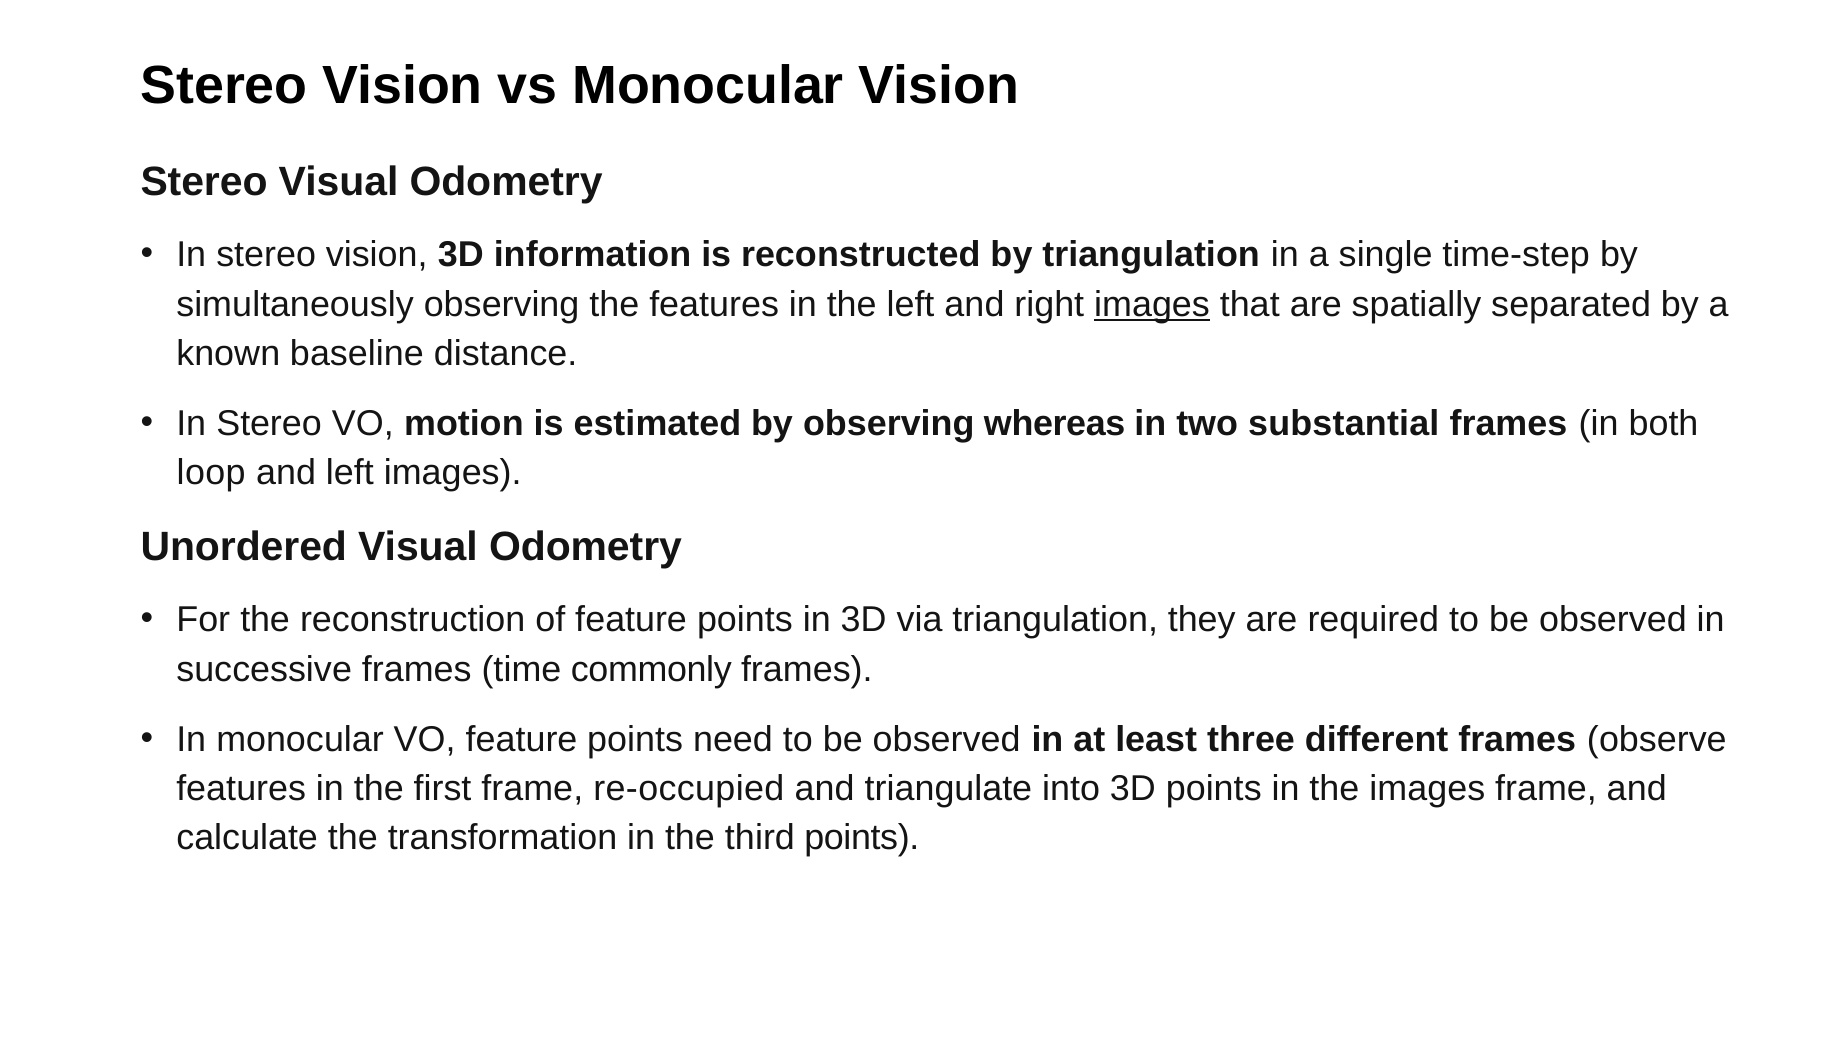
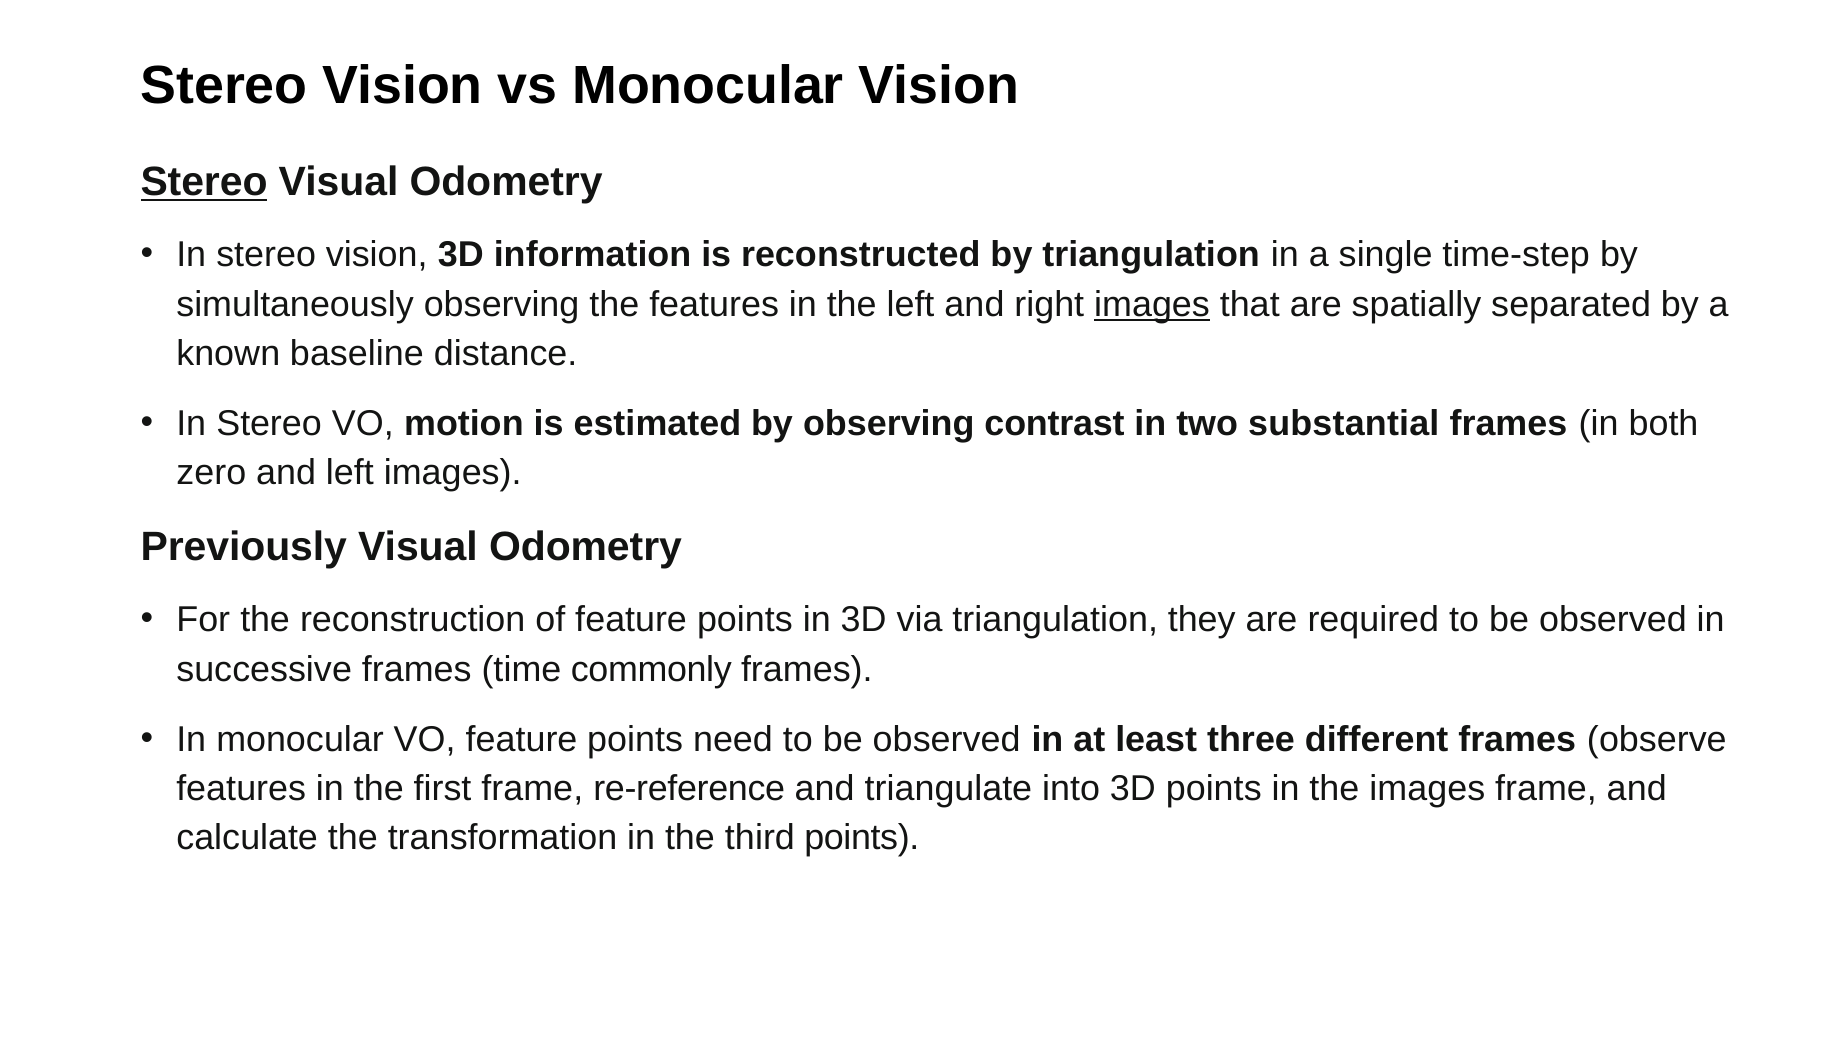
Stereo underline: none -> present (204, 182)
whereas: whereas -> contrast (1055, 424)
loop: loop -> zero (211, 473)
Unordered: Unordered -> Previously (244, 548)
re-occupied: re-occupied -> re-reference (689, 789)
